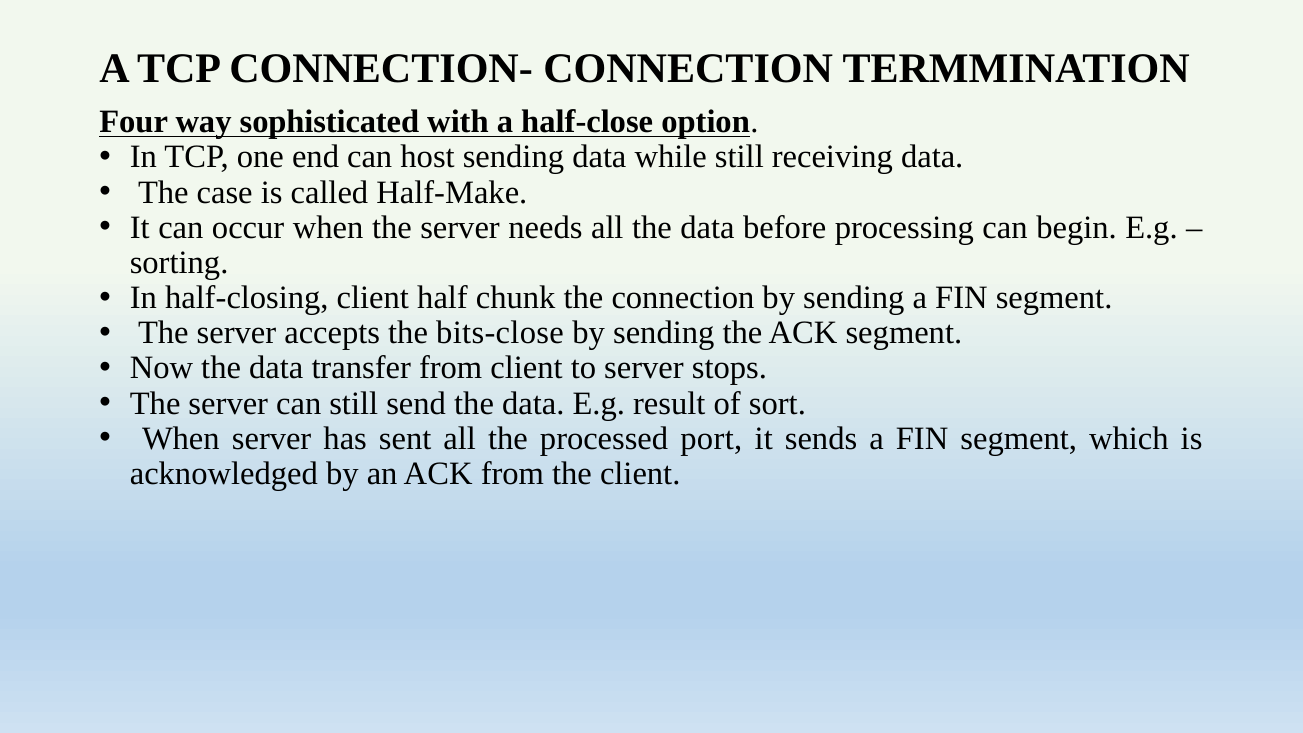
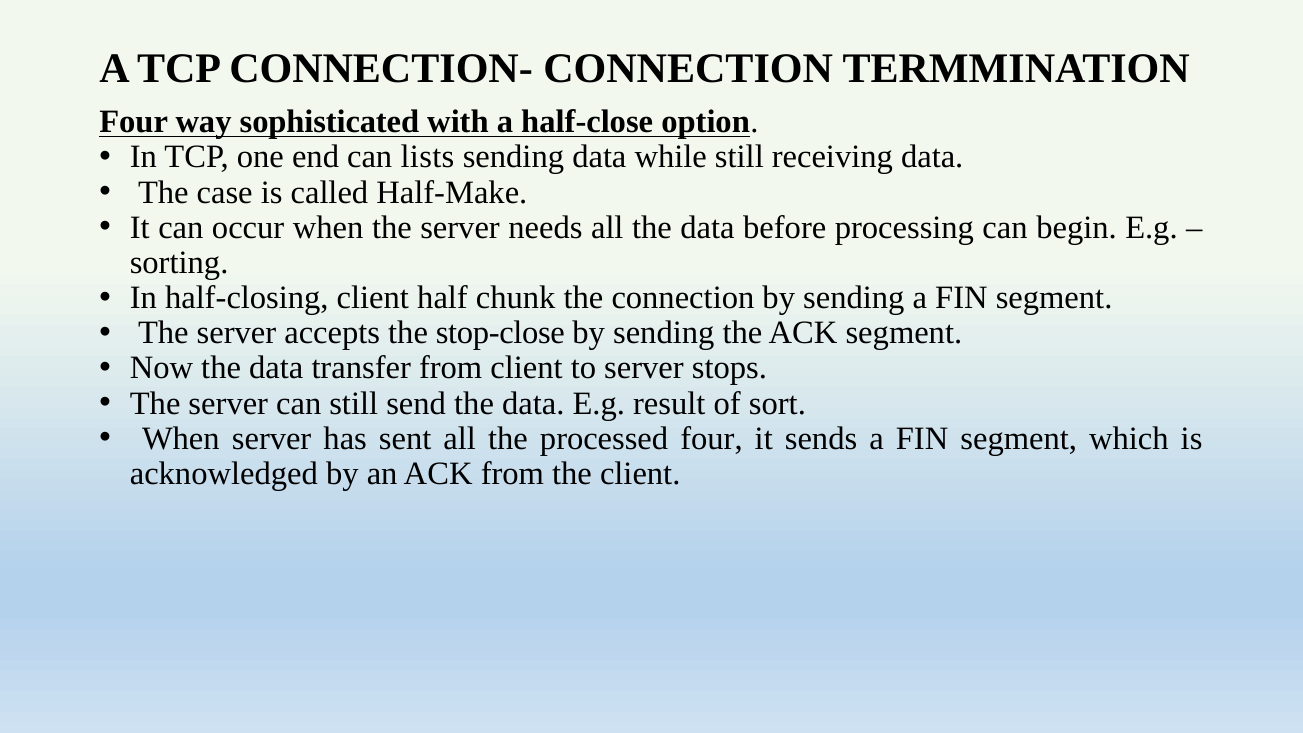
host: host -> lists (427, 157)
bits-close: bits-close -> stop-close (500, 333)
processed port: port -> four (711, 439)
